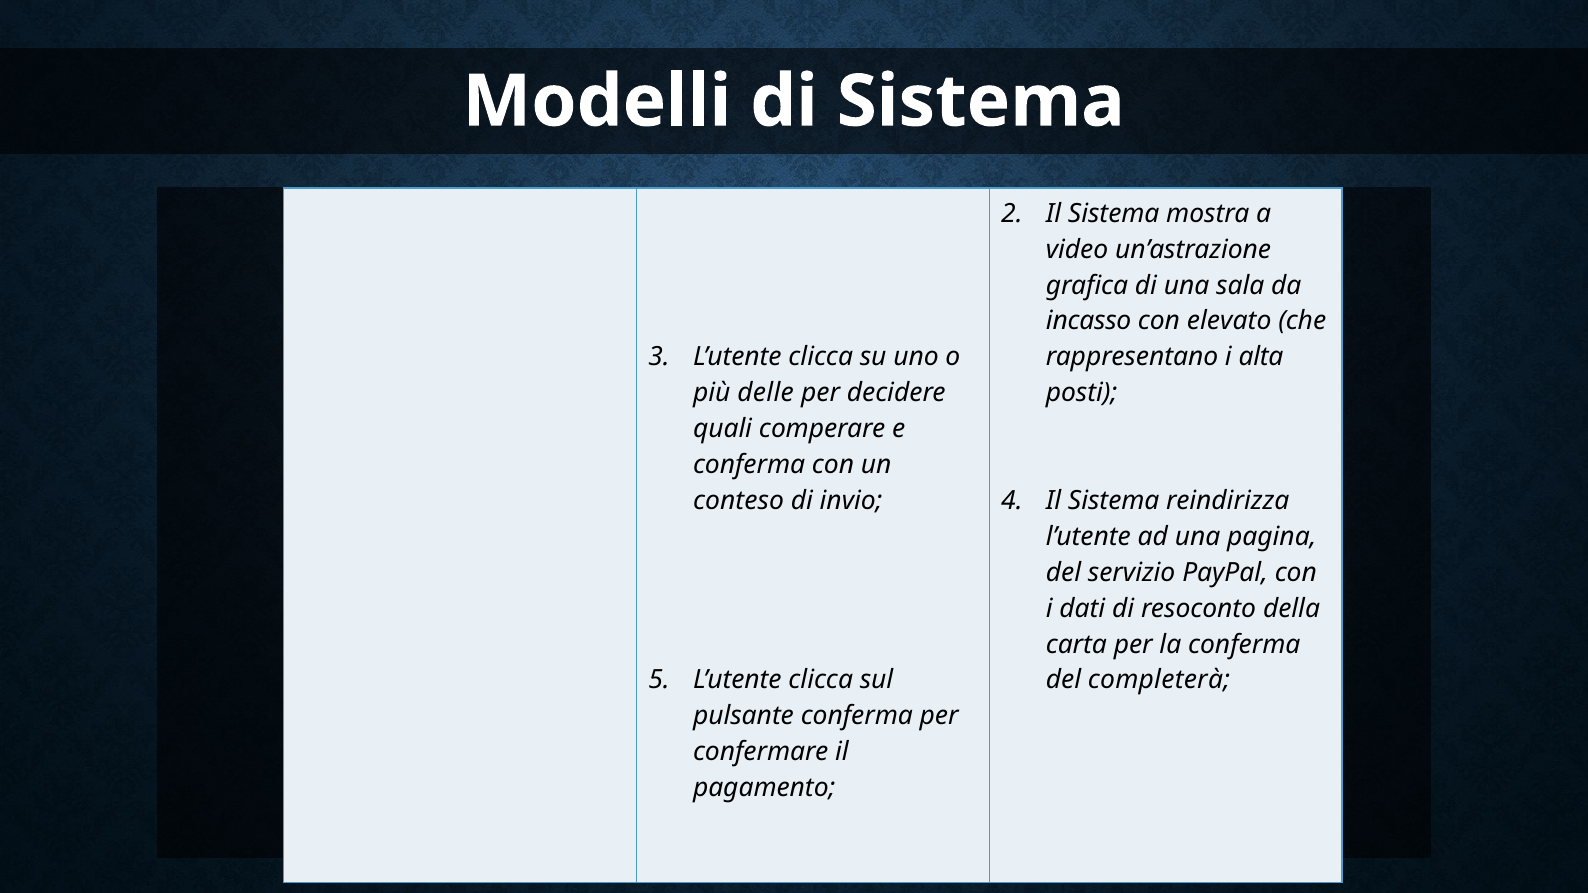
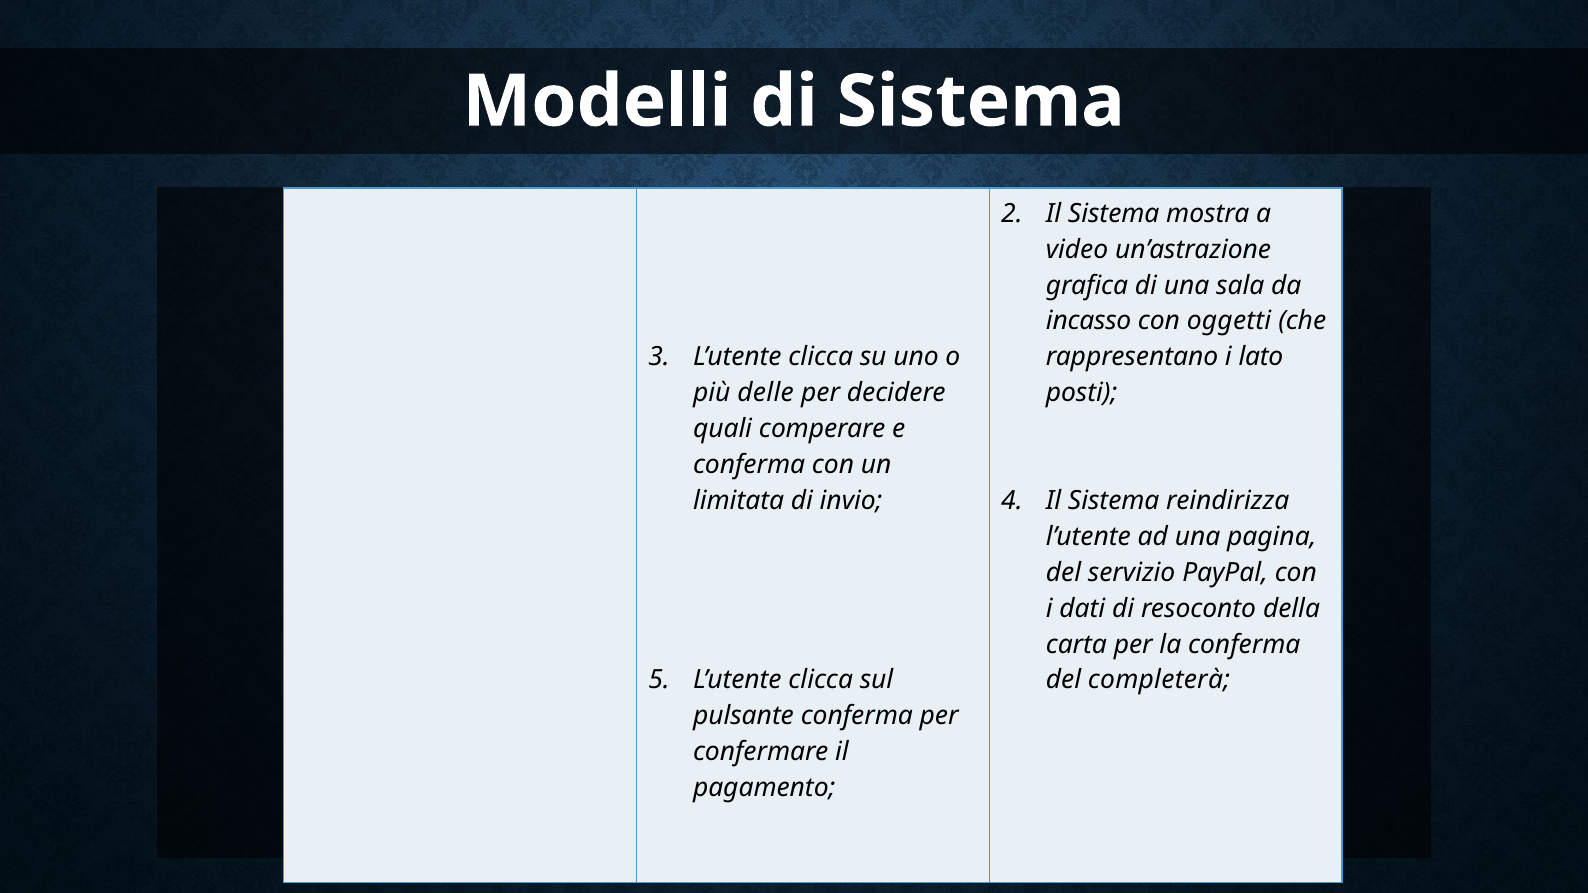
elevato: elevato -> oggetti (1229, 321)
alta: alta -> lato (1261, 357)
conteso: conteso -> limitata (739, 501)
